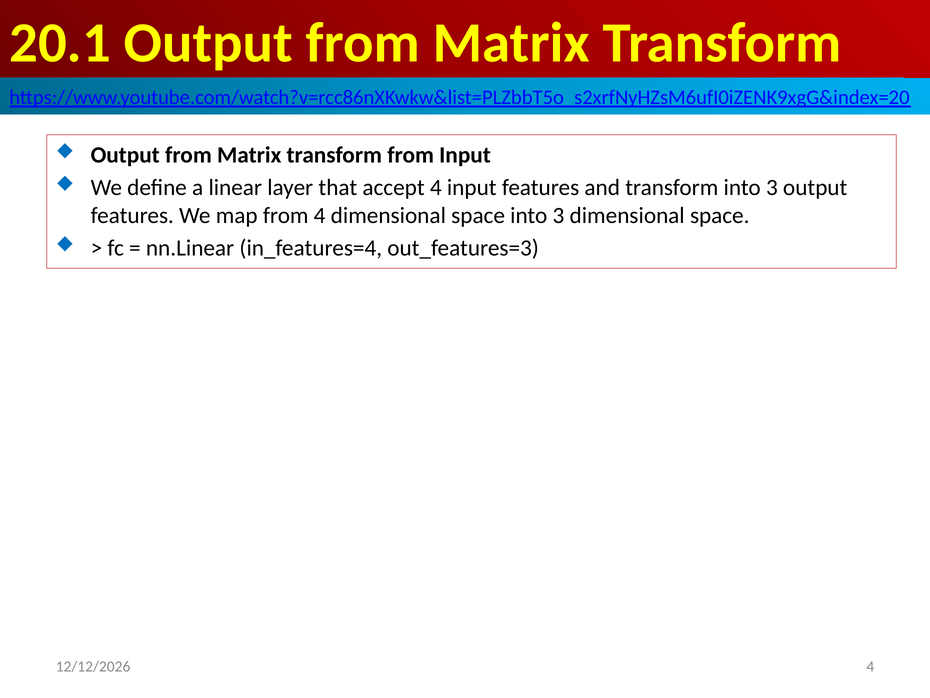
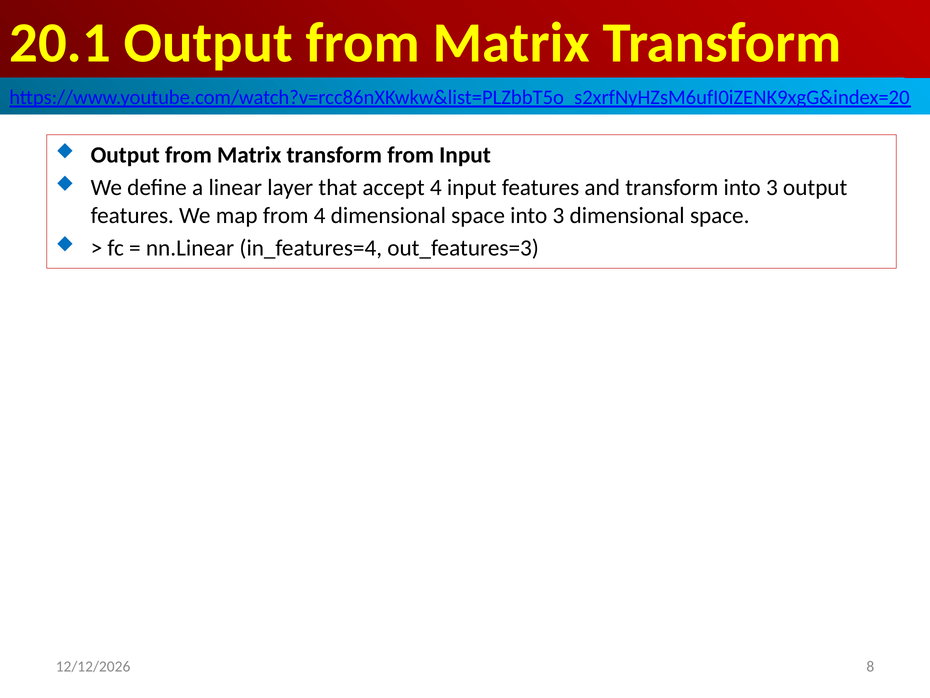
4: 4 -> 8 (870, 666)
